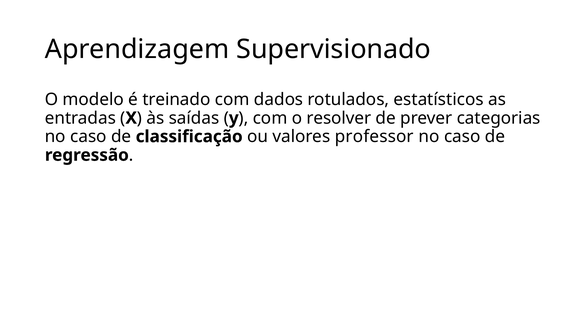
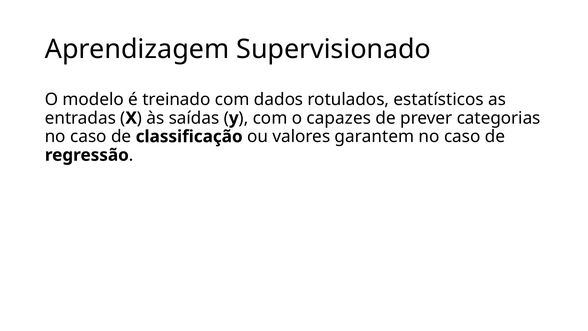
resolver: resolver -> capazes (339, 118)
professor: professor -> garantem (374, 136)
